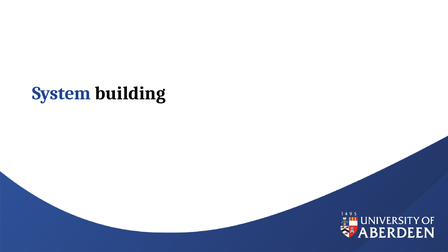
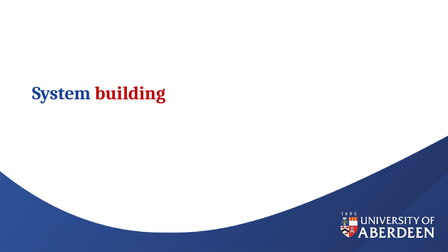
building colour: black -> red (130, 93)
